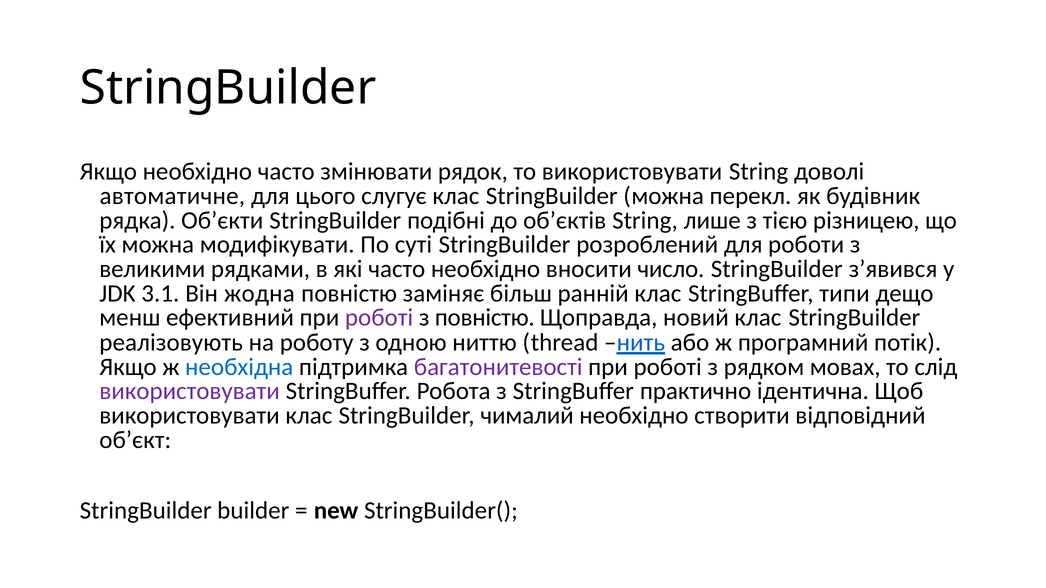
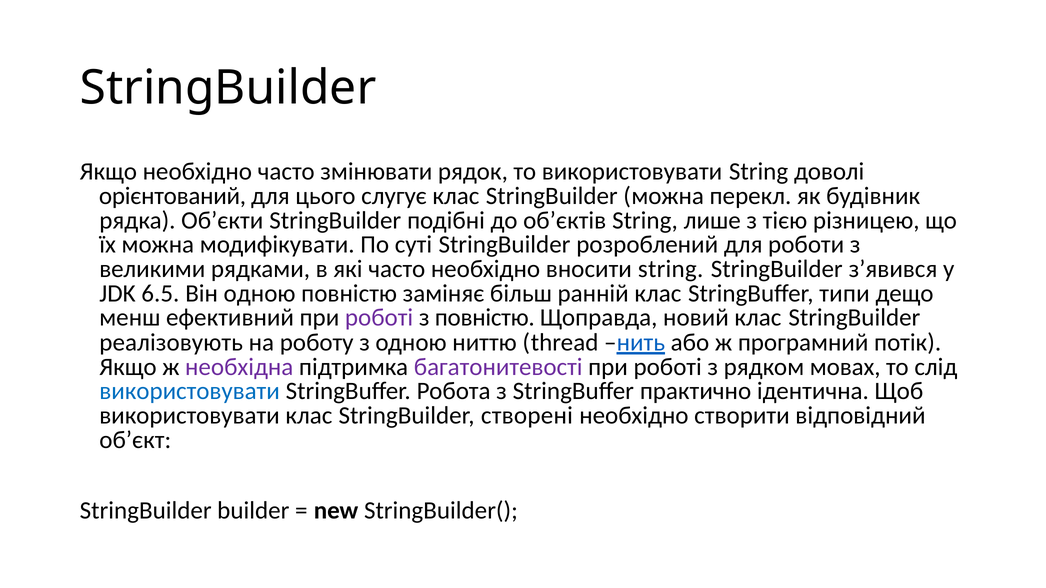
автоматичне: автоматичне -> орієнтований (173, 196)
вносити число: число -> string (671, 269)
3.1: 3.1 -> 6.5 (160, 293)
Він жодна: жодна -> одною (260, 293)
необхідна colour: blue -> purple (239, 367)
використовувати colour: purple -> blue (190, 391)
чималий: чималий -> створені (527, 416)
